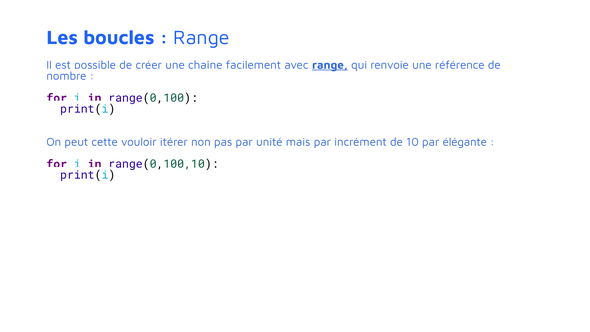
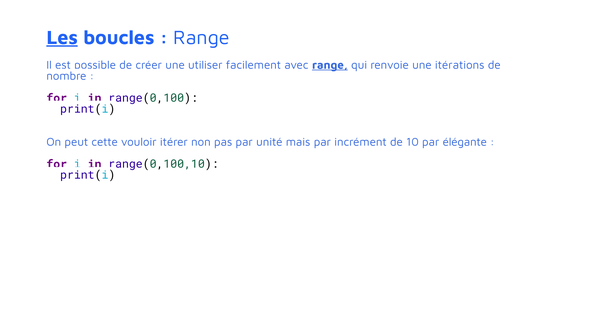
Les underline: none -> present (62, 38)
chaîne: chaîne -> utiliser (205, 65)
référence: référence -> itérations (460, 65)
